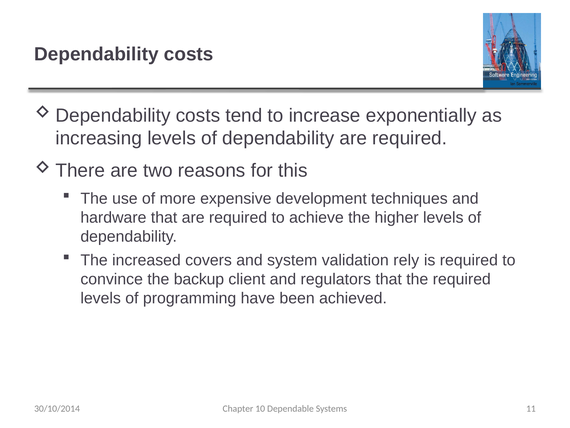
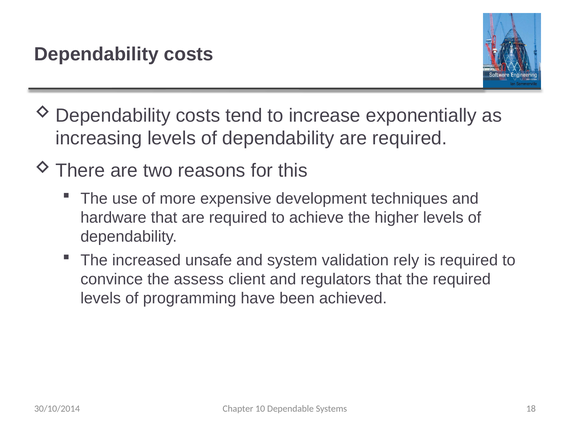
covers: covers -> unsafe (209, 260)
backup: backup -> assess (199, 279)
11: 11 -> 18 (531, 408)
